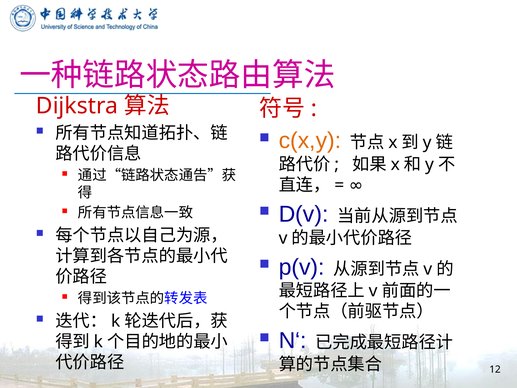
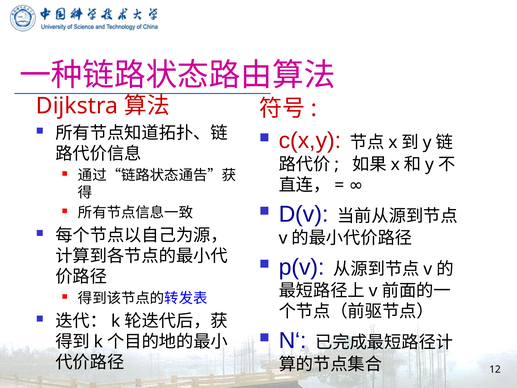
c(x,y colour: orange -> red (310, 141)
